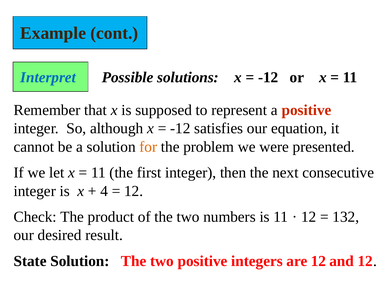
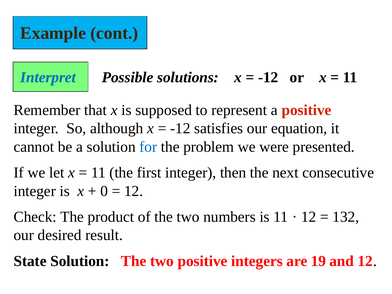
for colour: orange -> blue (148, 147)
4: 4 -> 0 (104, 191)
are 12: 12 -> 19 (318, 261)
